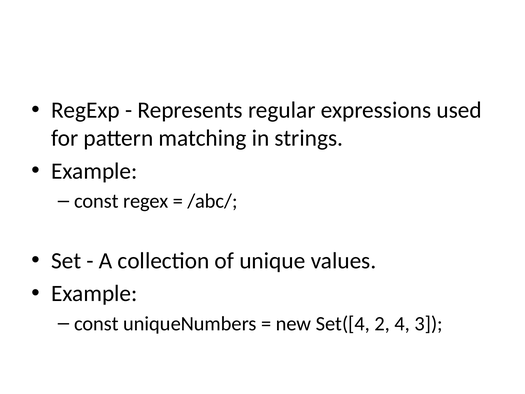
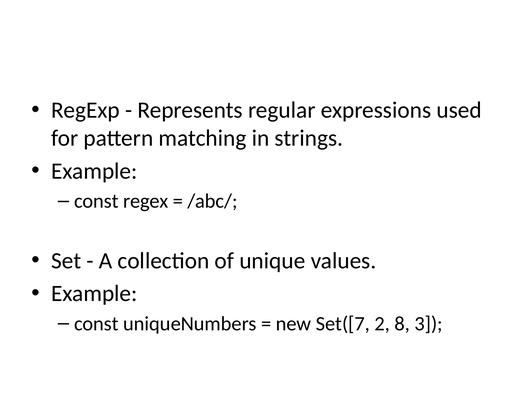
Set([4: Set([4 -> Set([7 (343, 323)
4: 4 -> 8 (402, 323)
